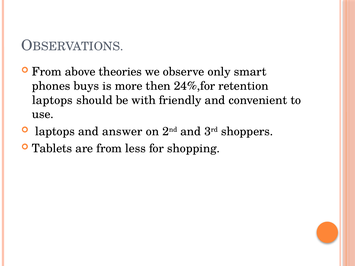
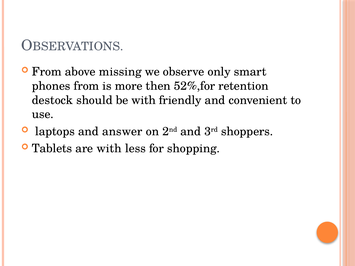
theories: theories -> missing (120, 72)
phones buys: buys -> from (86, 86)
24%,for: 24%,for -> 52%,for (195, 86)
laptops: laptops -> destock (52, 100)
are from: from -> with (109, 149)
